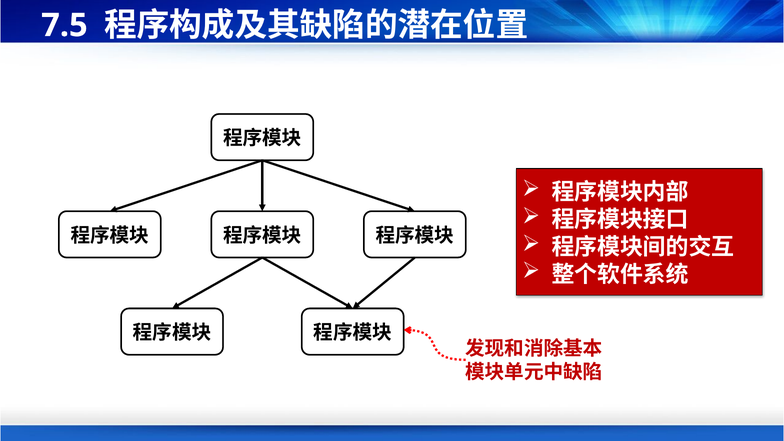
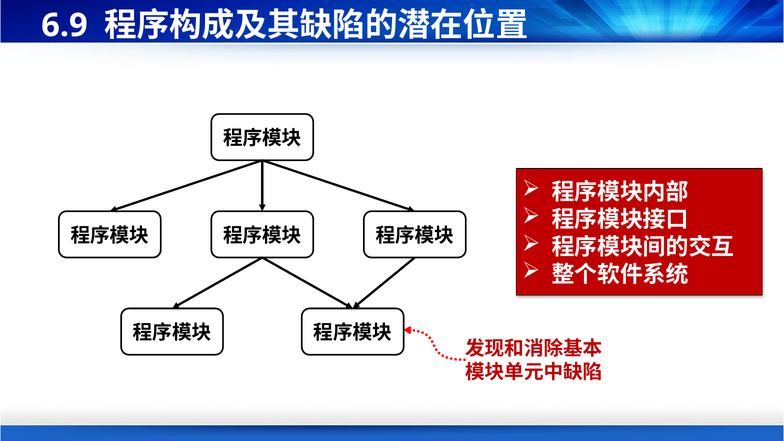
7.5: 7.5 -> 6.9 (64, 25)
